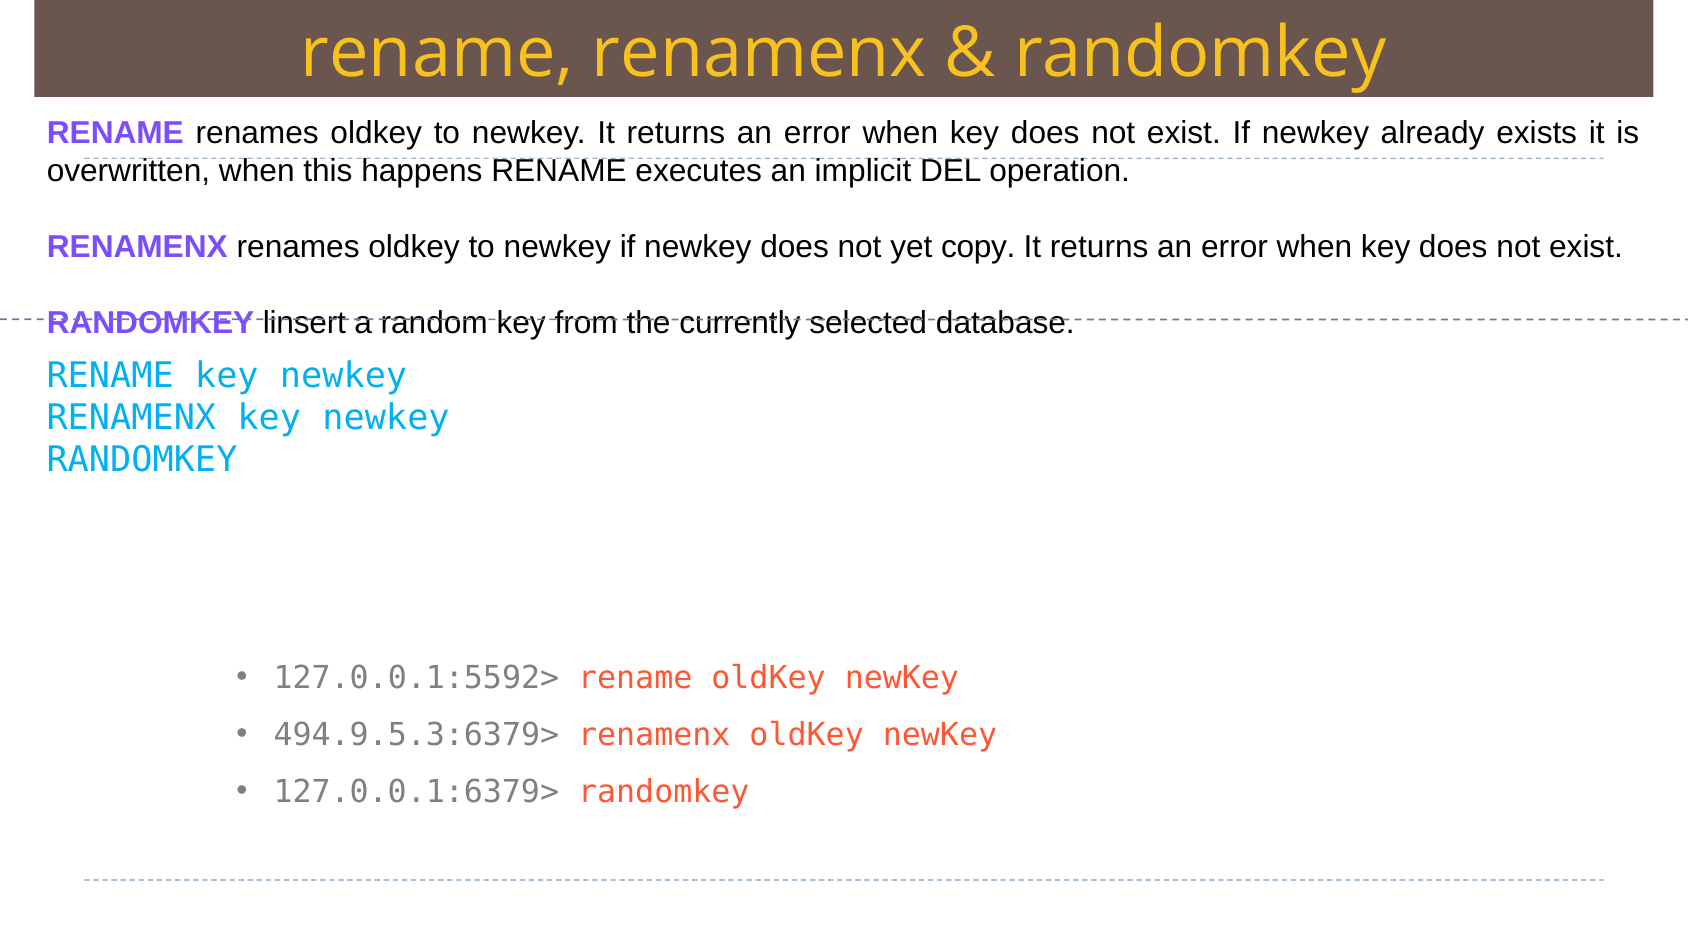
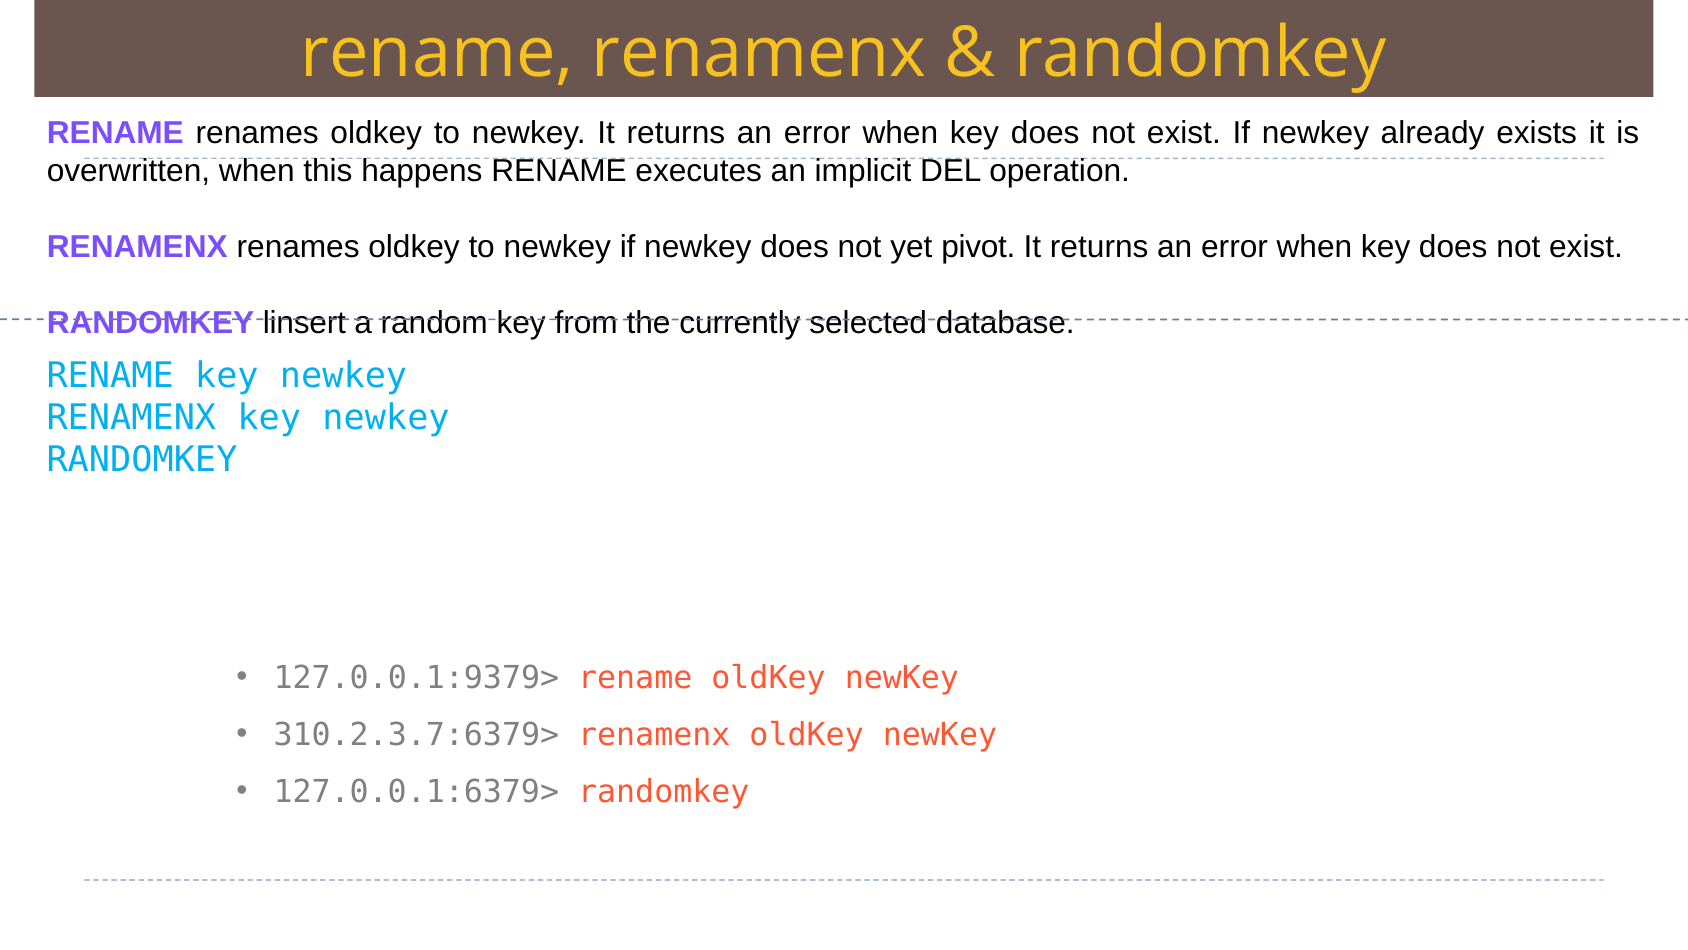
copy: copy -> pivot (978, 247)
127.0.0.1:5592>: 127.0.0.1:5592> -> 127.0.0.1:9379> (416, 677)
494.9.5.3:6379>: 494.9.5.3:6379> -> 310.2.3.7:6379> (416, 734)
